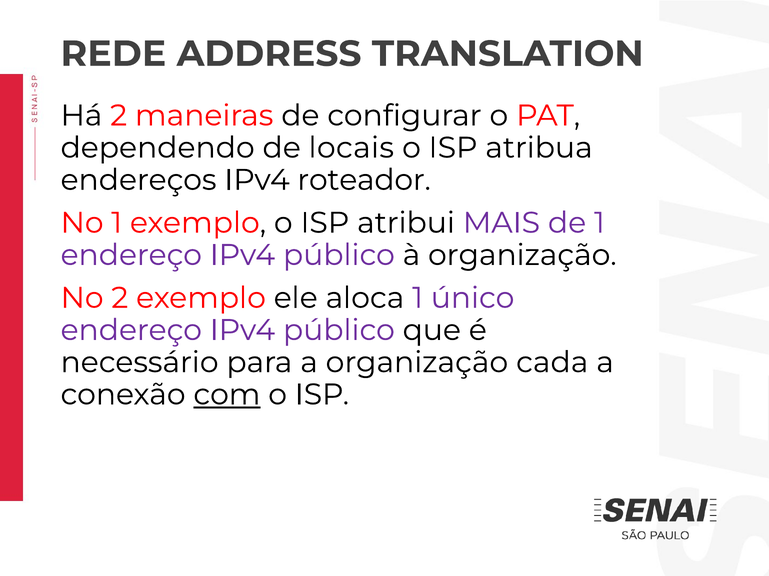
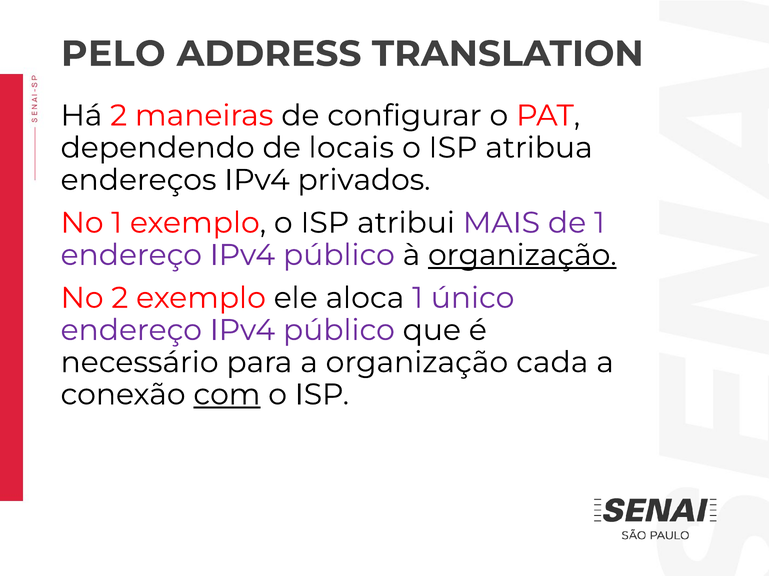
REDE: REDE -> PELO (113, 54)
roteador: roteador -> privados (364, 180)
organização underline: none -> present (522, 255)
